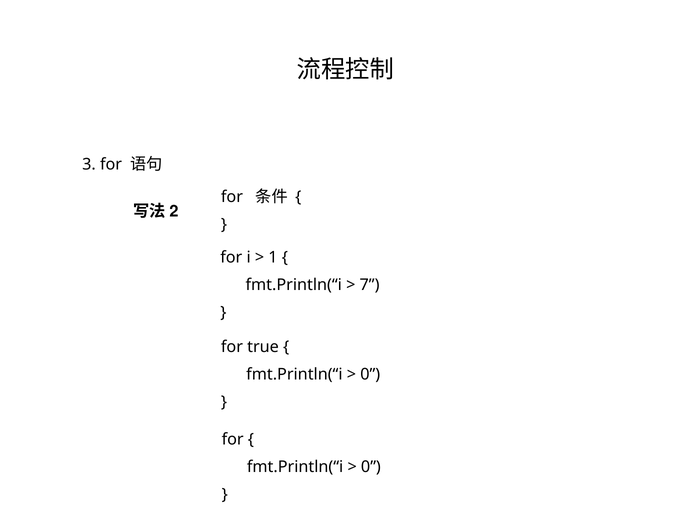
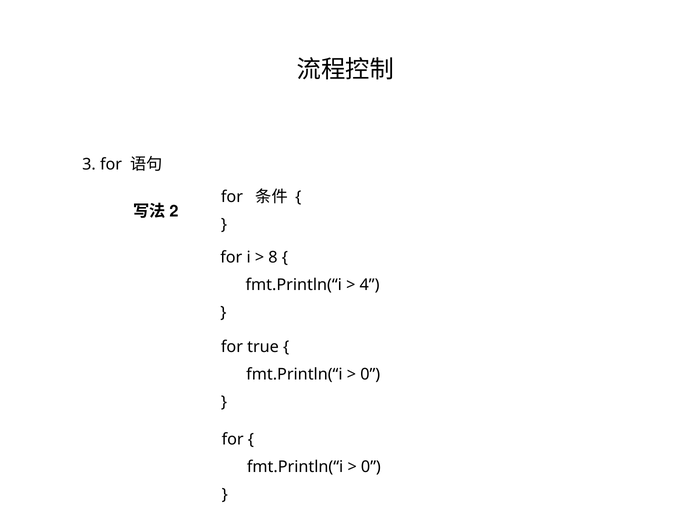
1: 1 -> 8 (273, 258)
7: 7 -> 4 (370, 285)
